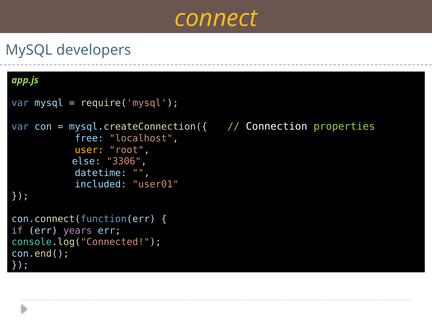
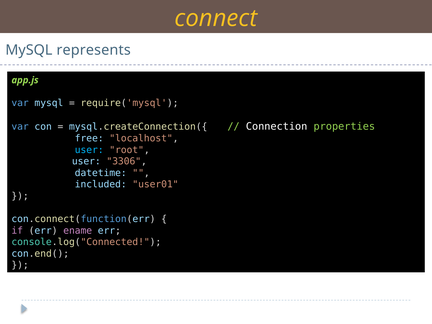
developers: developers -> represents (94, 50)
user colour: yellow -> light blue (89, 150)
else: else -> user (86, 161)
years: years -> ename (78, 231)
